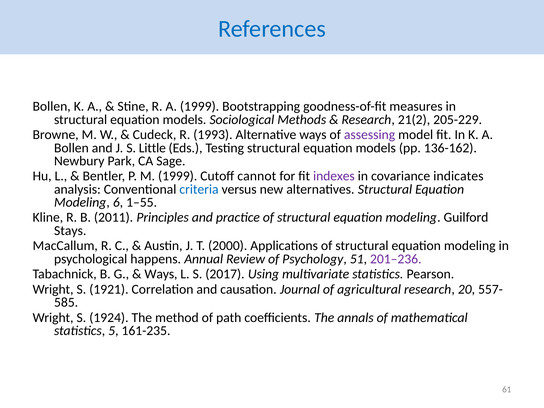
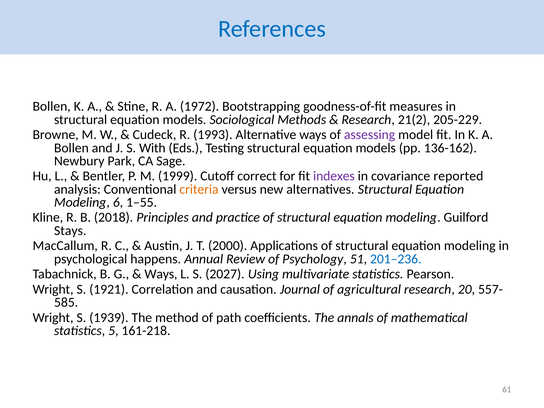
A 1999: 1999 -> 1972 (200, 106)
Little: Little -> With (152, 148)
cannot: cannot -> correct (257, 176)
indicates: indicates -> reported (458, 176)
criteria colour: blue -> orange (199, 189)
2011: 2011 -> 2018 (114, 218)
201–236 colour: purple -> blue (396, 259)
2017: 2017 -> 2027 (225, 274)
1924: 1924 -> 1939 (109, 318)
161-235: 161-235 -> 161-218 (146, 331)
